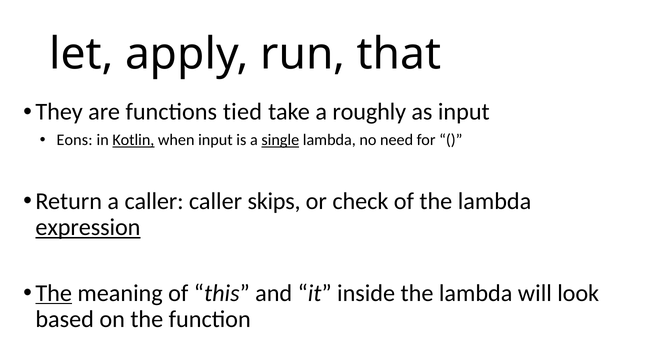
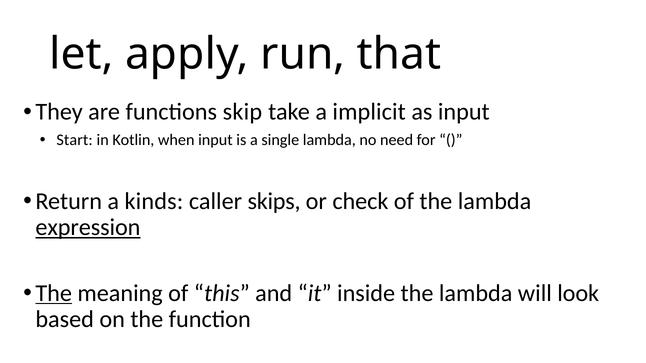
tied: tied -> skip (242, 112)
roughly: roughly -> implicit (369, 112)
Eons: Eons -> Start (75, 140)
Kotlin underline: present -> none (133, 140)
single underline: present -> none (280, 140)
a caller: caller -> kinds (154, 201)
